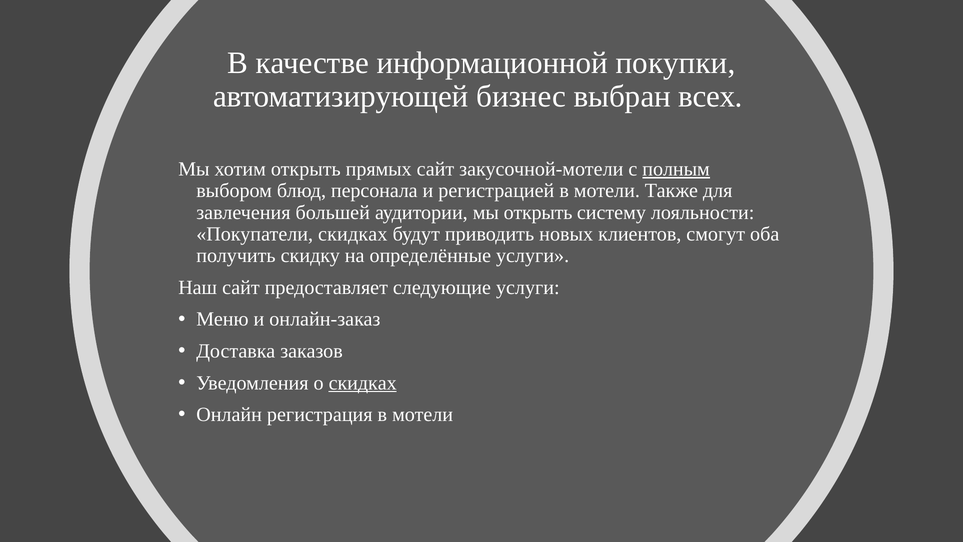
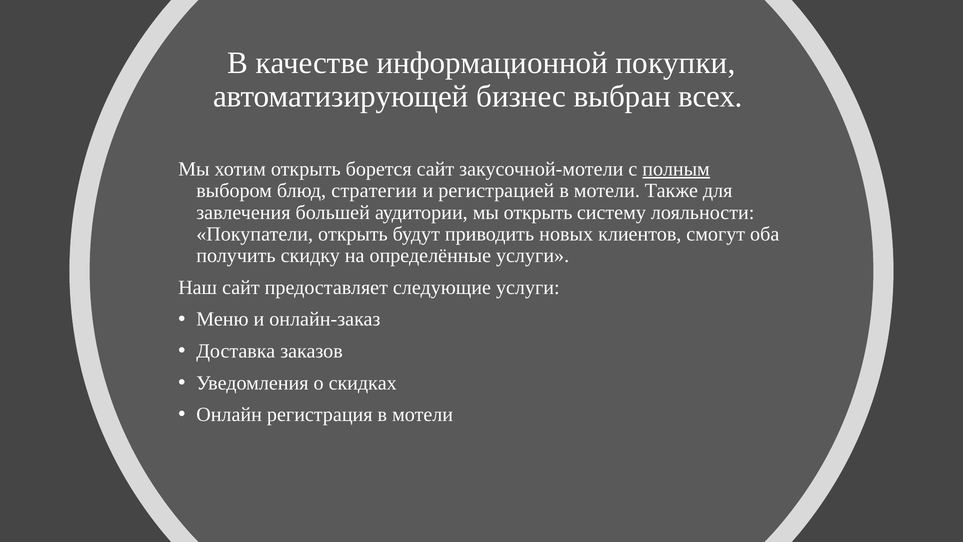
прямых: прямых -> борется (379, 169)
персонала: персонала -> стратегии (374, 191)
Покупатели скидках: скидках -> открыть (353, 234)
скидках underline: present -> none (363, 383)
